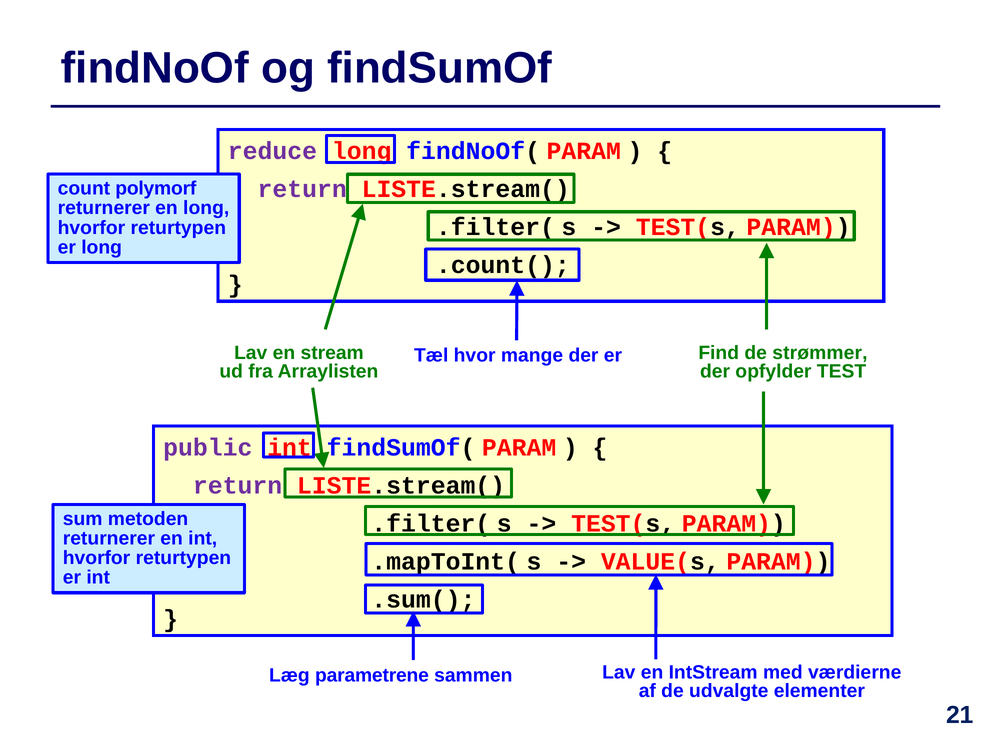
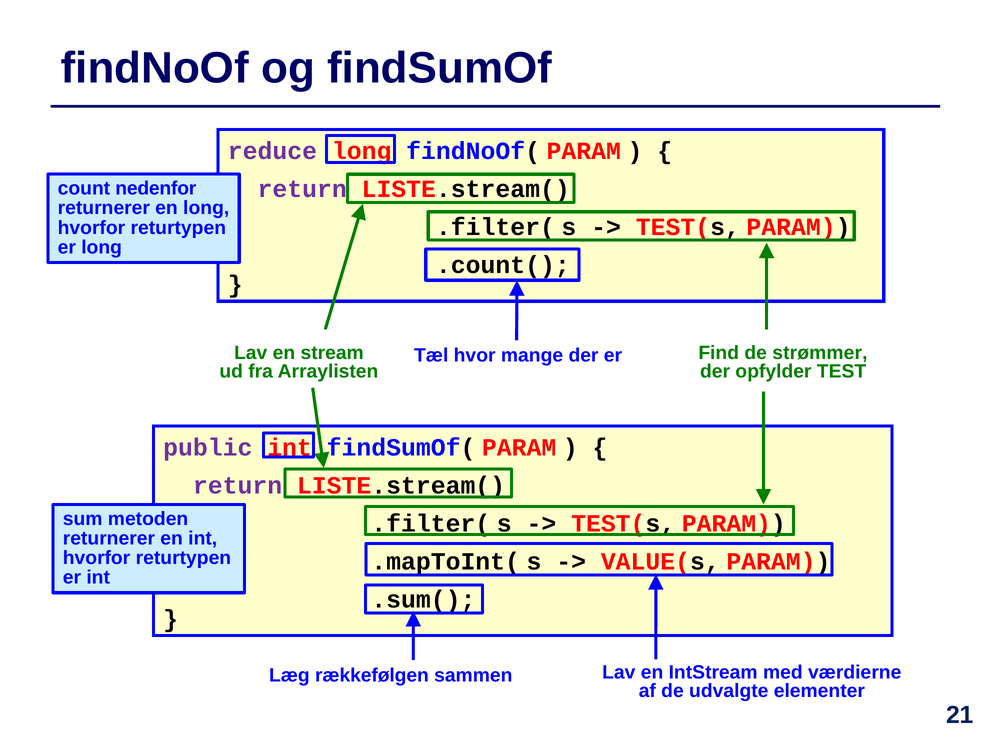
polymorf: polymorf -> nedenfor (156, 188)
parametrene: parametrene -> rækkefølgen (372, 676)
